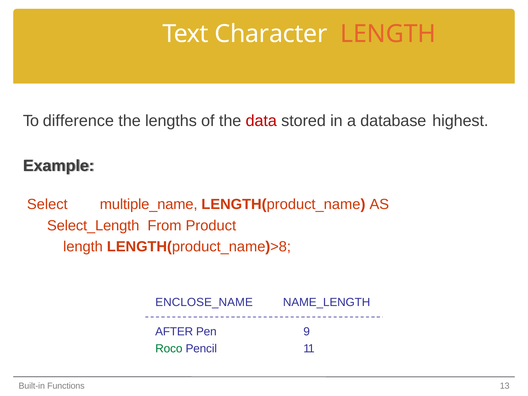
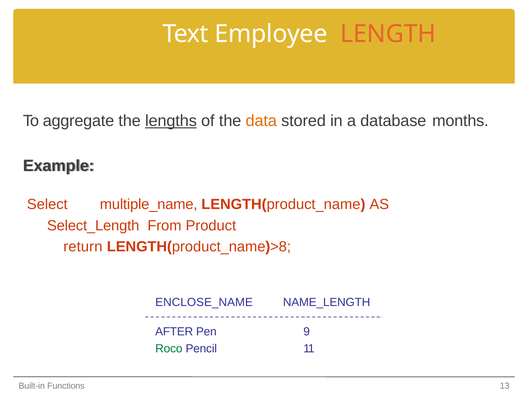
Character: Character -> Employee (271, 34)
difference: difference -> aggregate (78, 121)
lengths underline: none -> present (171, 121)
data colour: red -> orange (261, 121)
highest: highest -> months (460, 121)
length: length -> return (83, 247)
